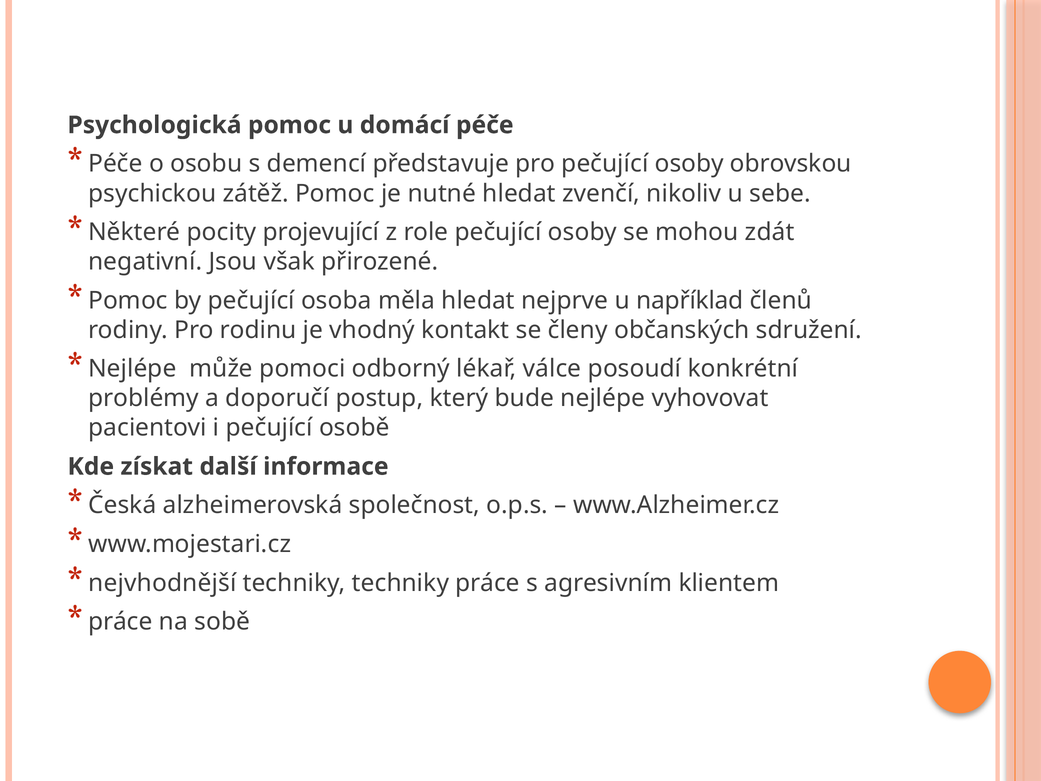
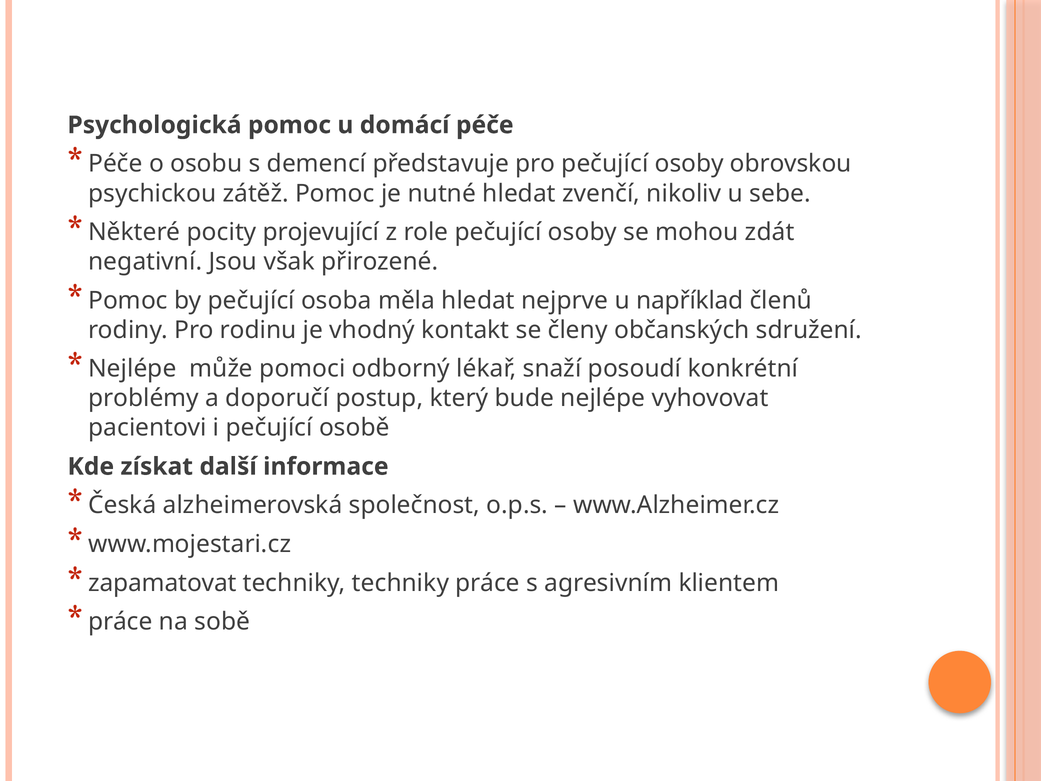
válce: válce -> snaží (552, 369)
nejvhodnější: nejvhodnější -> zapamatovat (162, 583)
